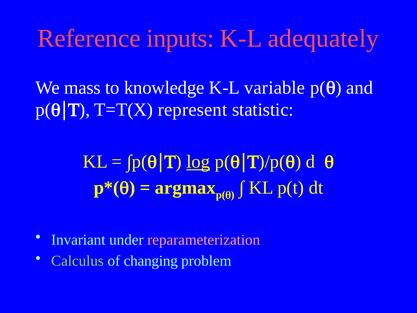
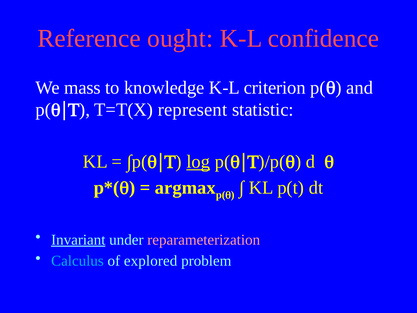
inputs: inputs -> ought (180, 38)
adequately: adequately -> confidence (323, 38)
variable: variable -> criterion (275, 87)
Invariant underline: none -> present (78, 240)
Calculus colour: light green -> light blue (77, 261)
changing: changing -> explored (151, 261)
